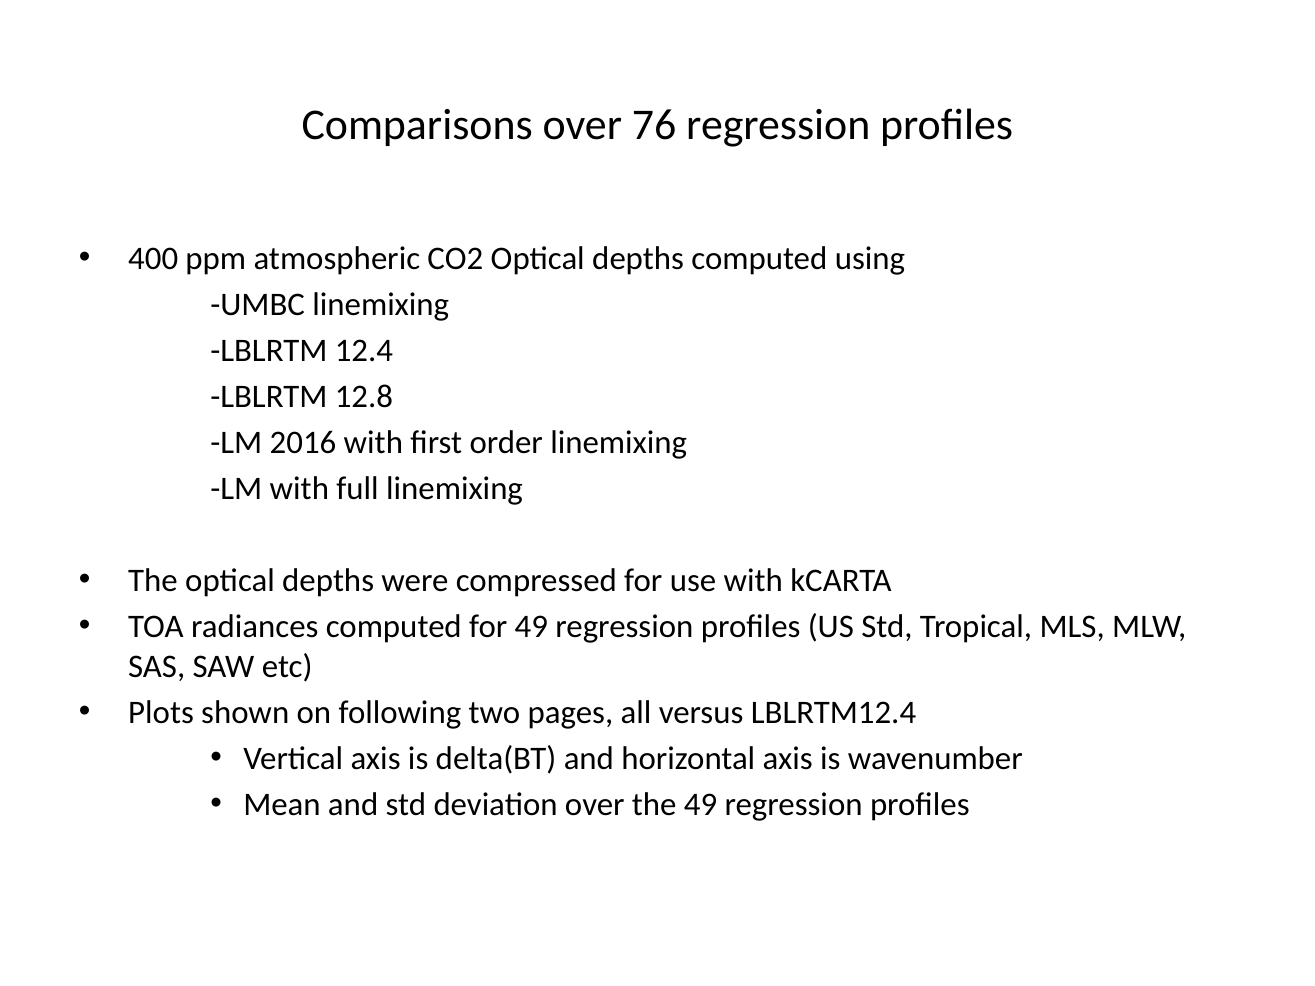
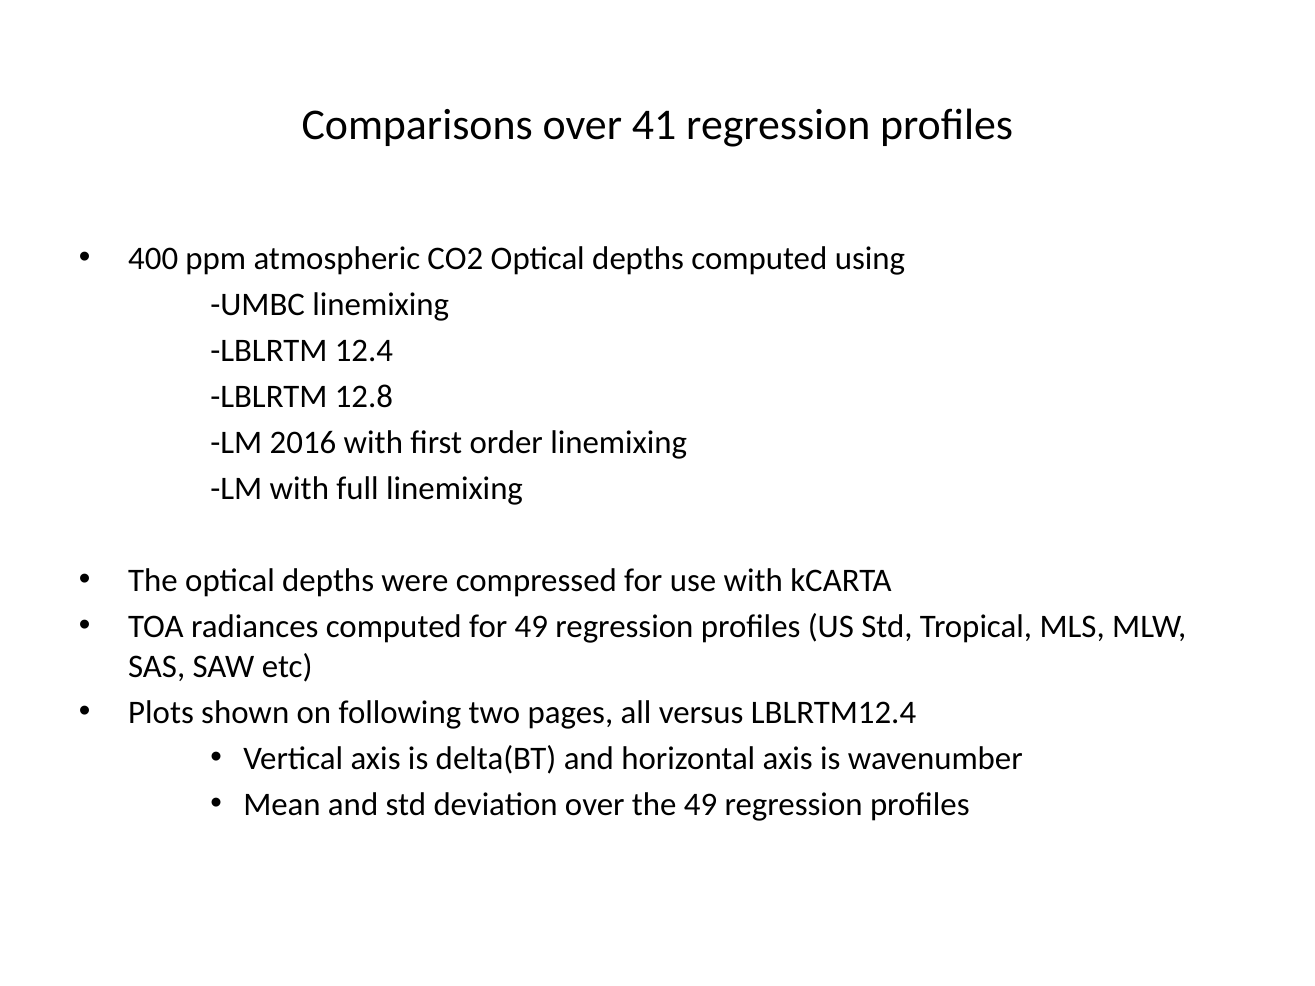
76: 76 -> 41 (654, 125)
